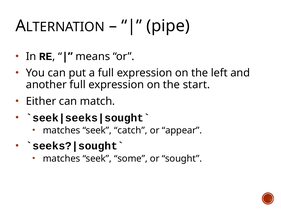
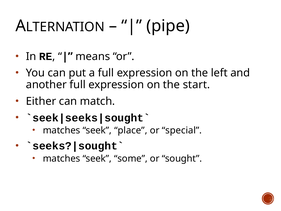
catch: catch -> place (131, 130)
appear: appear -> special (182, 130)
